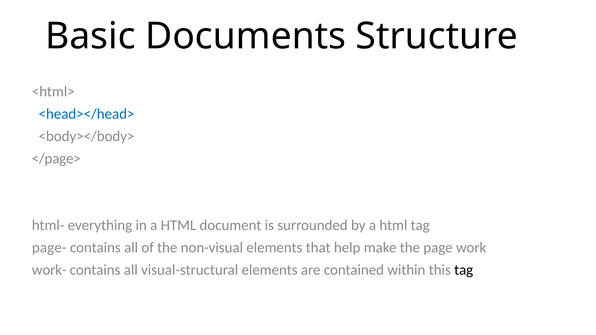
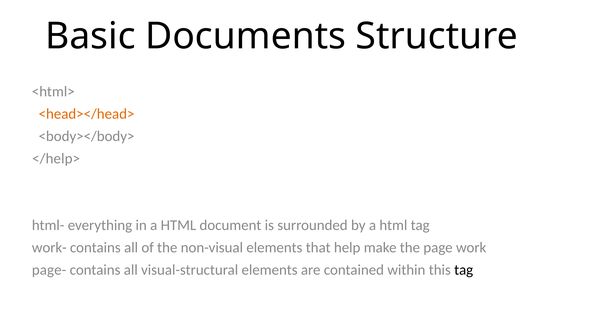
<head></head> colour: blue -> orange (87, 114)
</page>: </page> -> </help> (56, 159)
page-: page- -> work- (49, 248)
work-: work- -> page- (49, 270)
